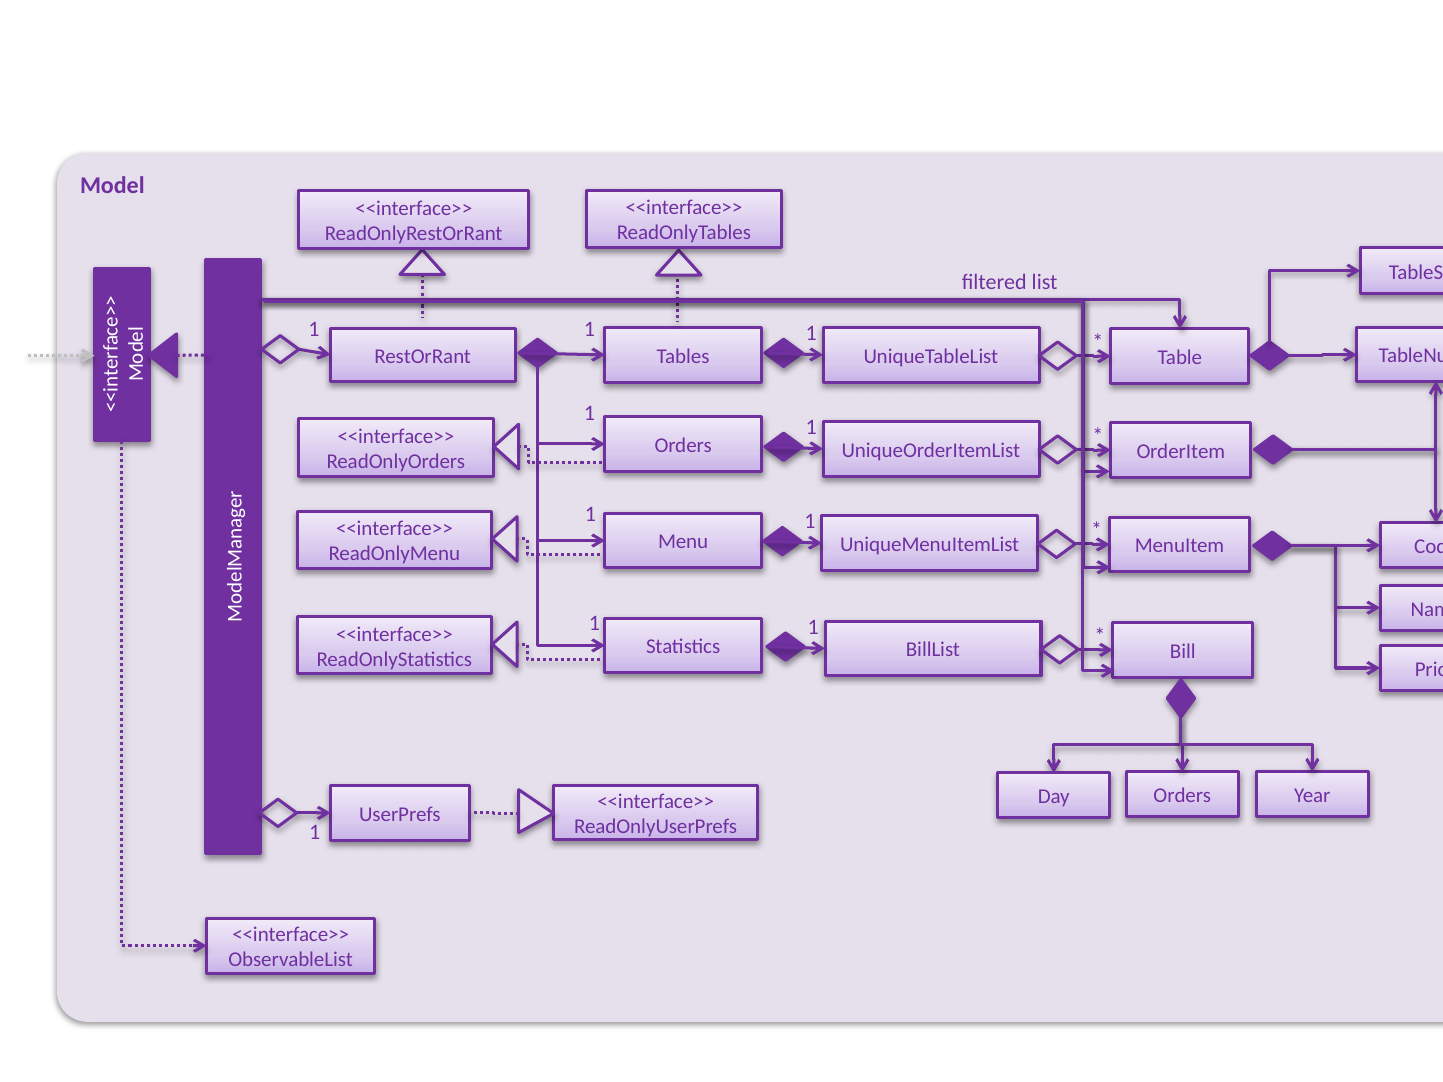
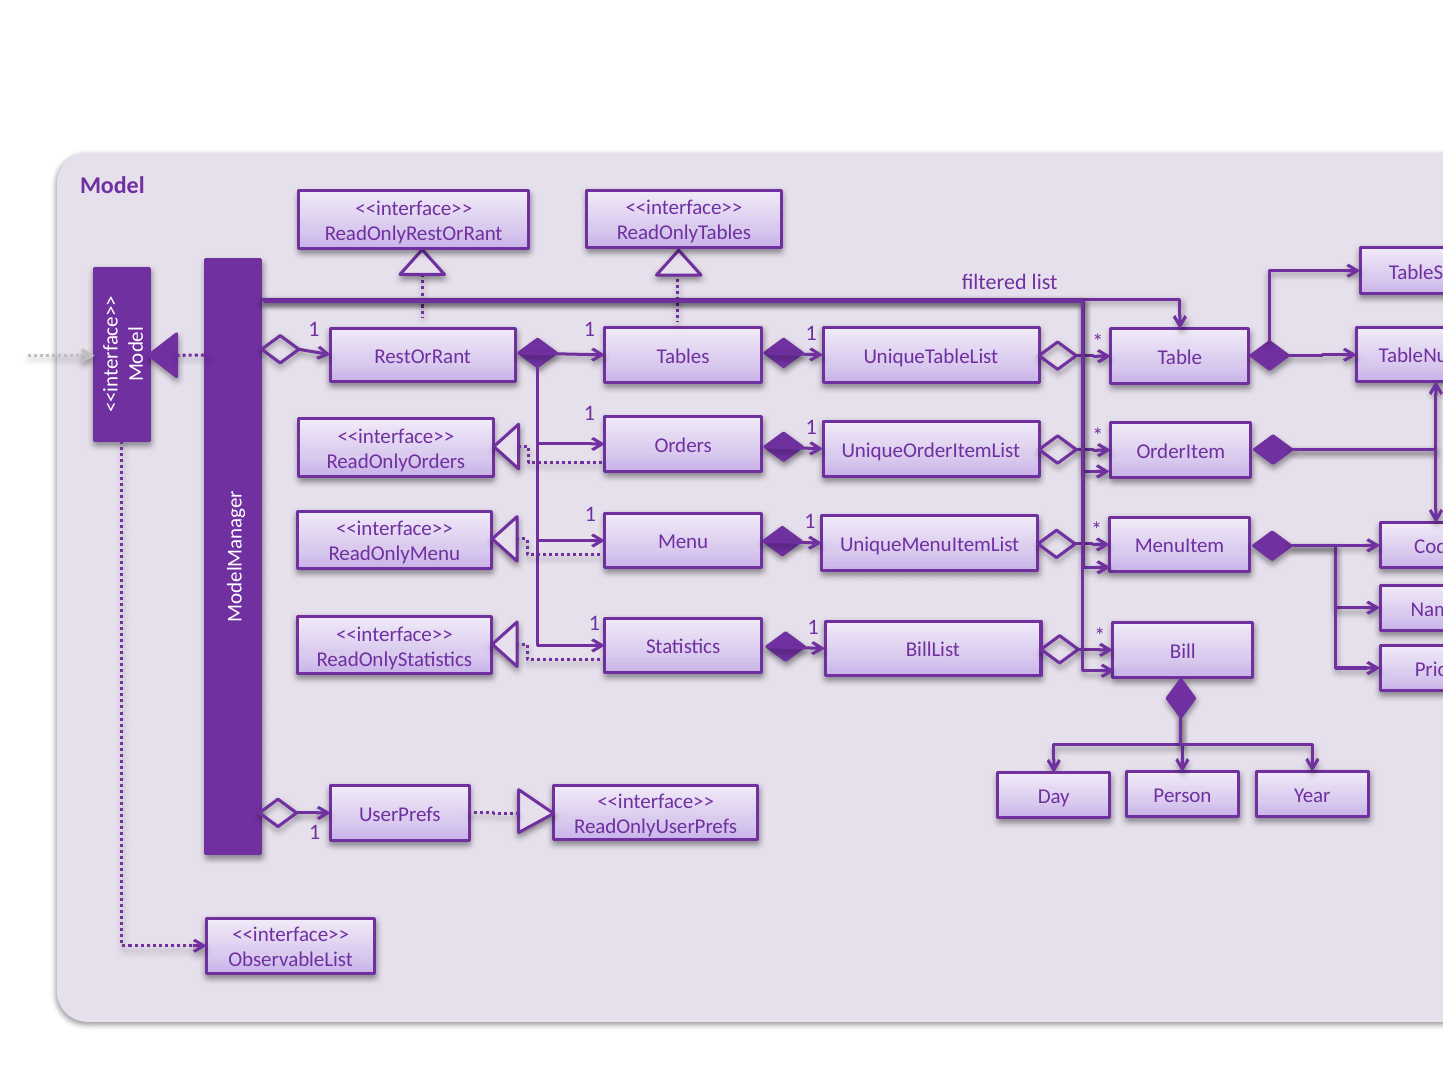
Orders: Orders -> Person (1182, 796)
